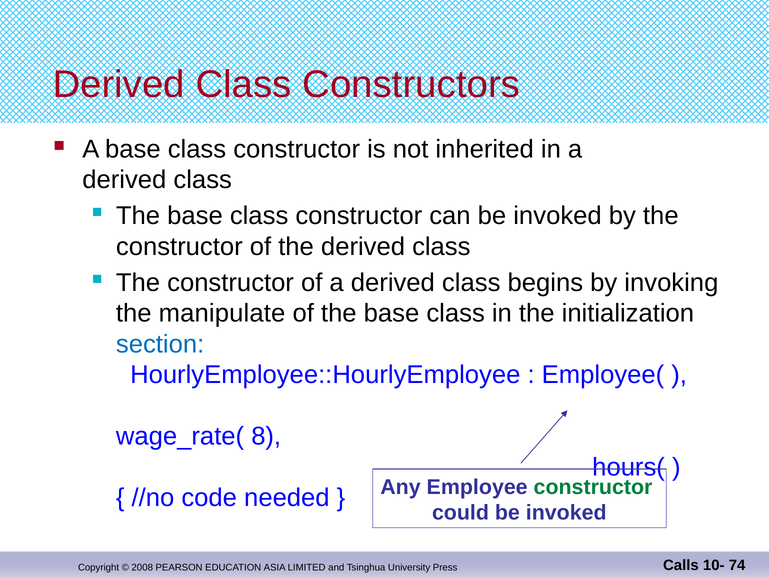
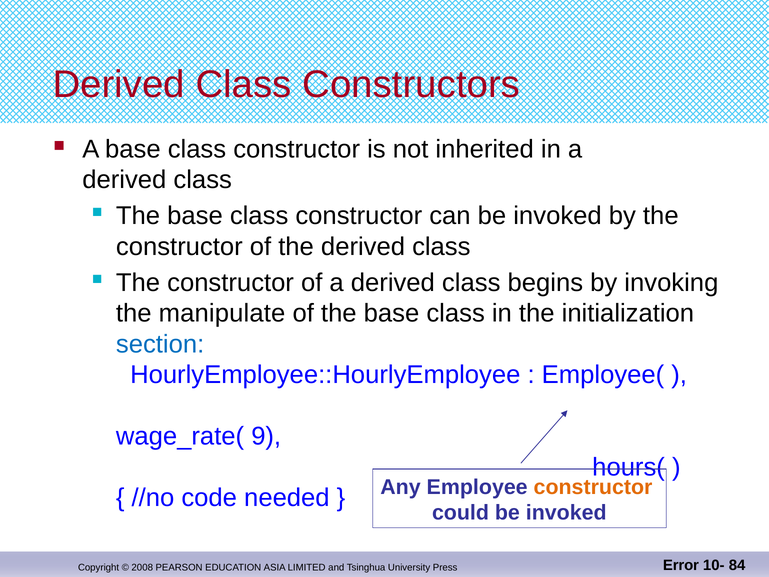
8: 8 -> 9 (266, 436)
constructor colour: green -> orange (593, 487)
Calls: Calls -> Error (681, 565)
74: 74 -> 84 (737, 565)
